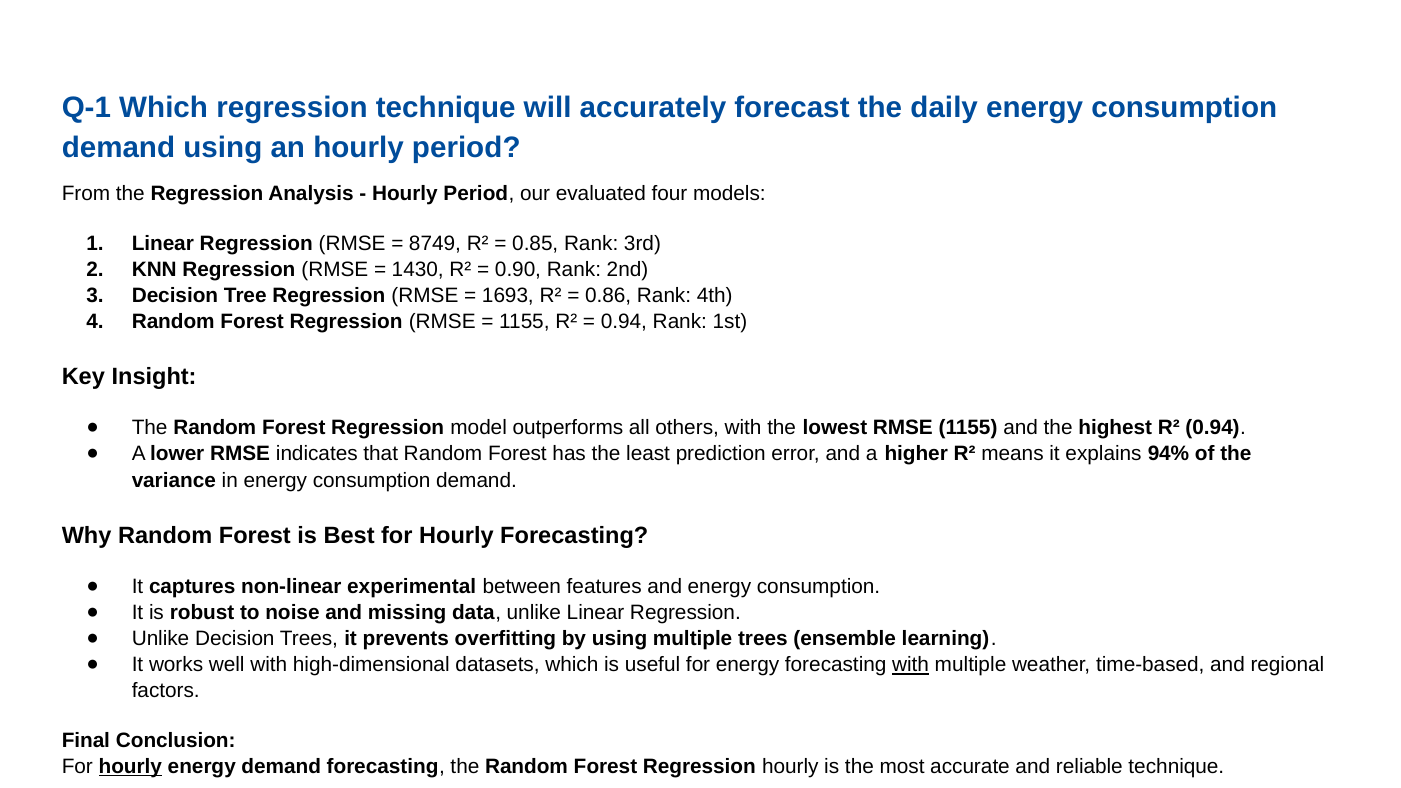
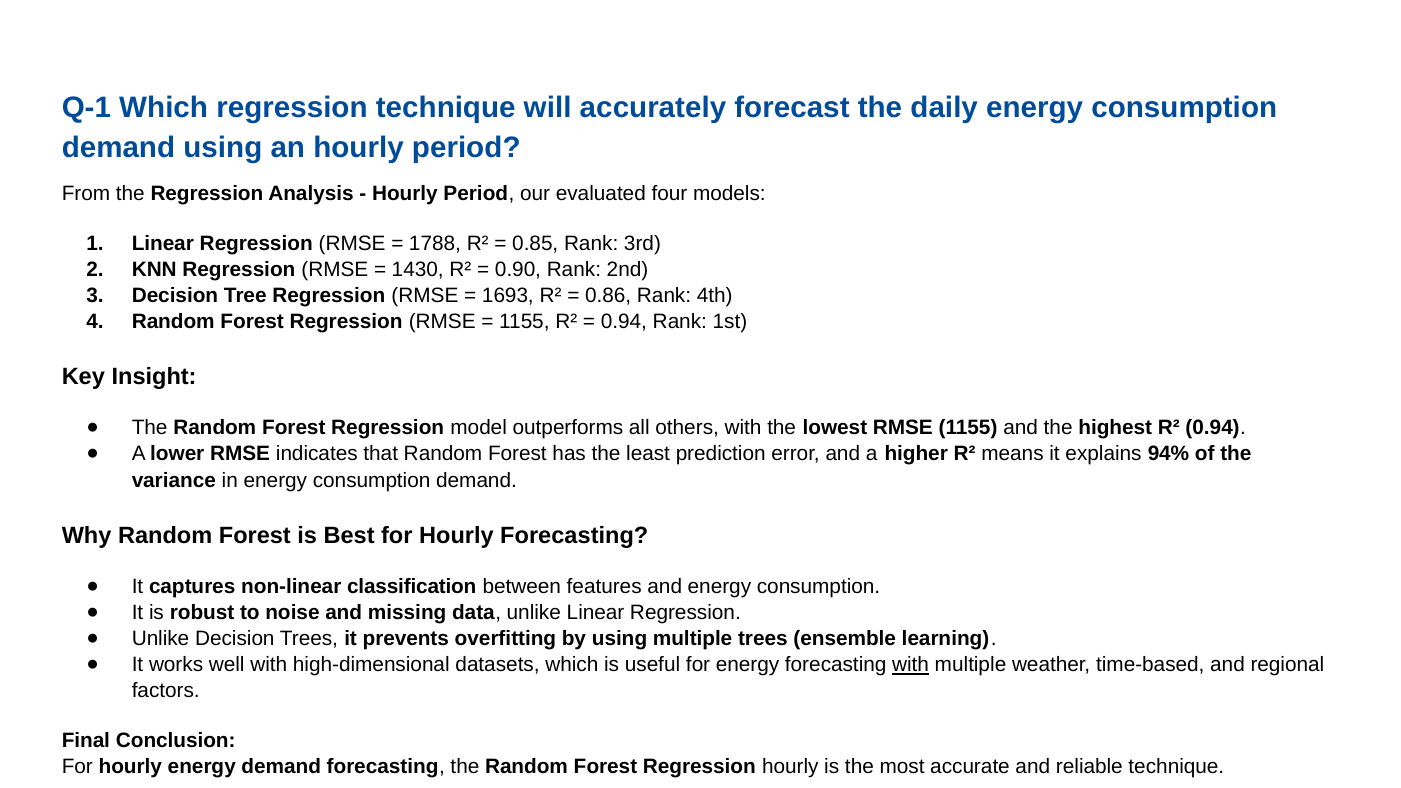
8749: 8749 -> 1788 (435, 243)
experimental: experimental -> classification (412, 587)
hourly underline: present -> none (130, 767)
